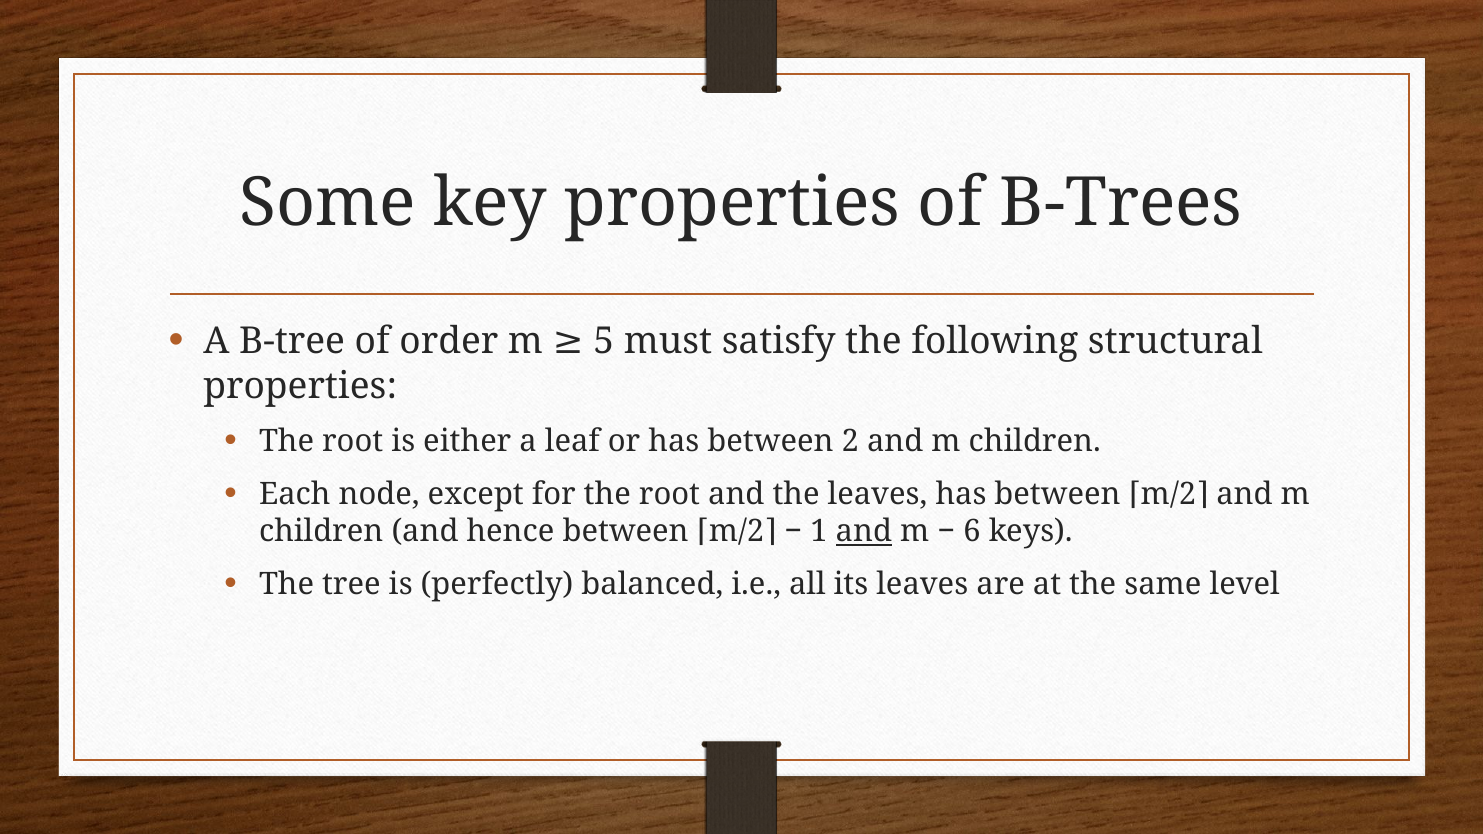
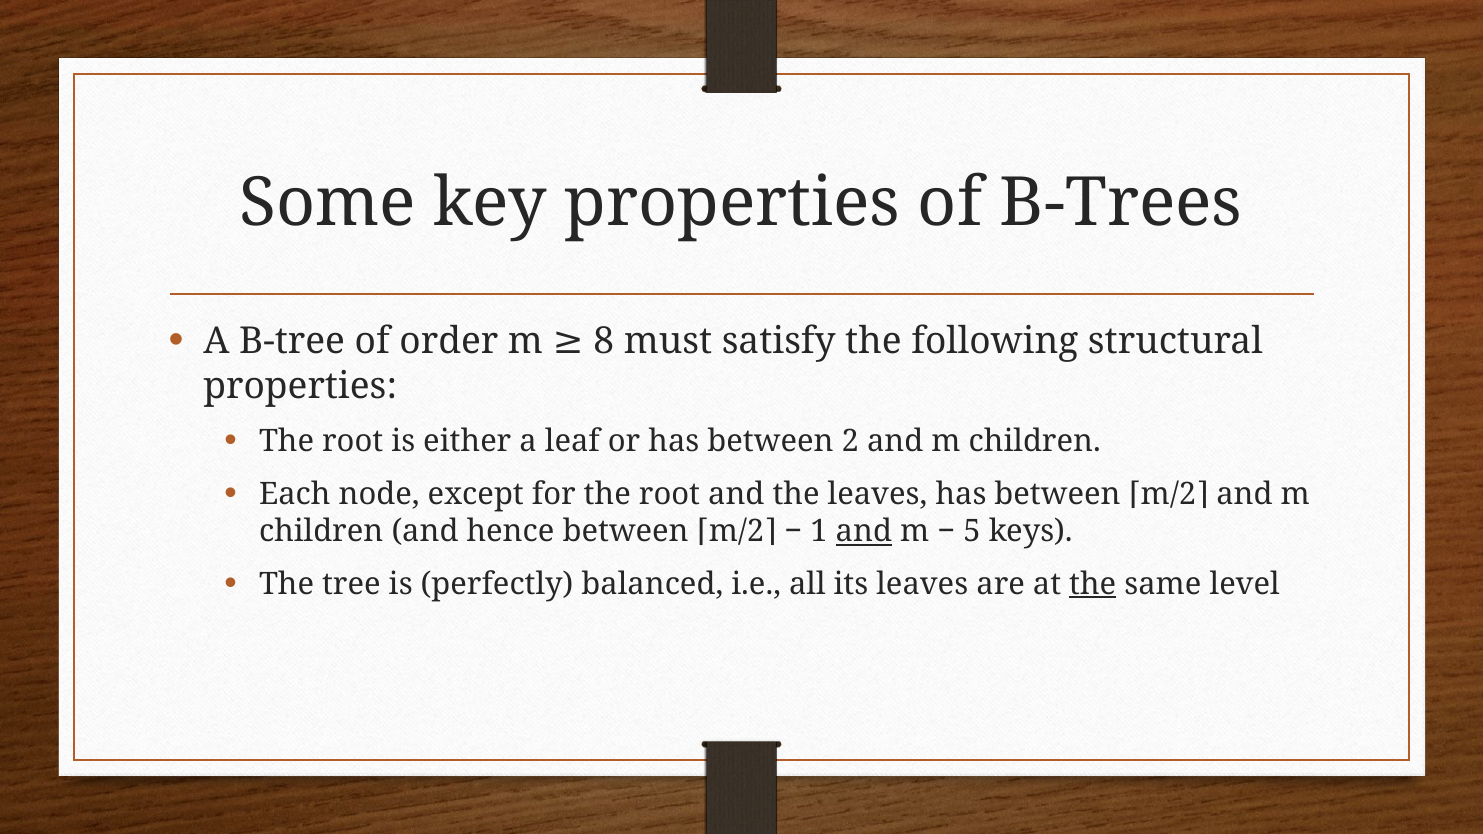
5: 5 -> 8 (604, 341)
6: 6 -> 5 (972, 532)
the underline: none -> present (1093, 584)
